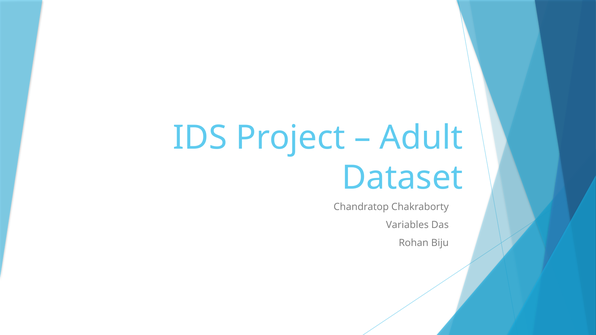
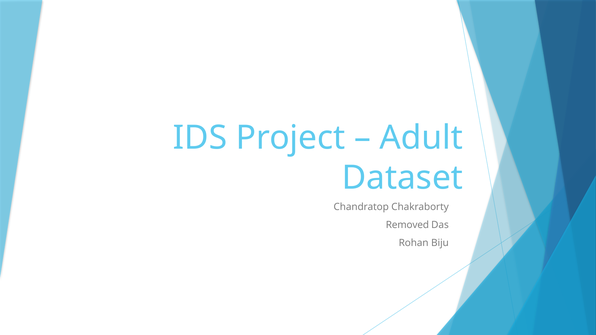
Variables: Variables -> Removed (407, 225)
